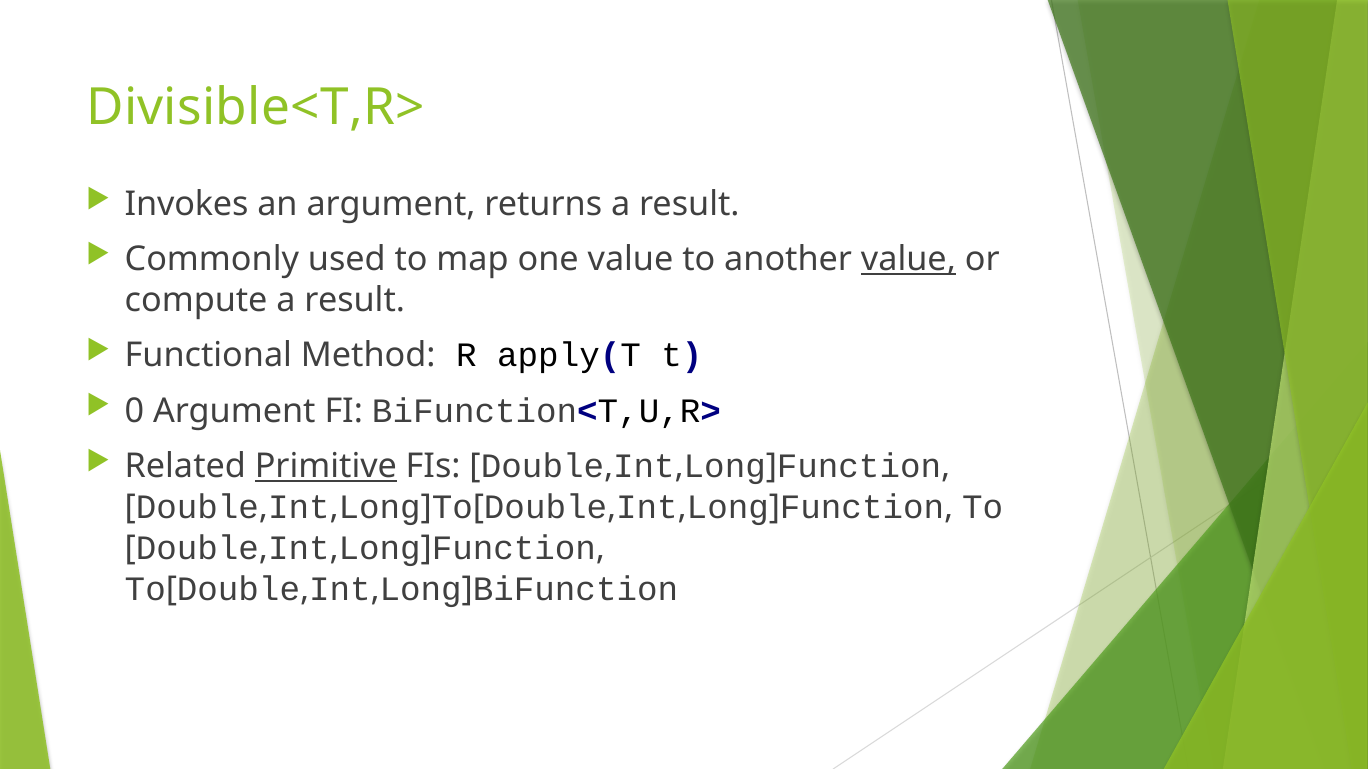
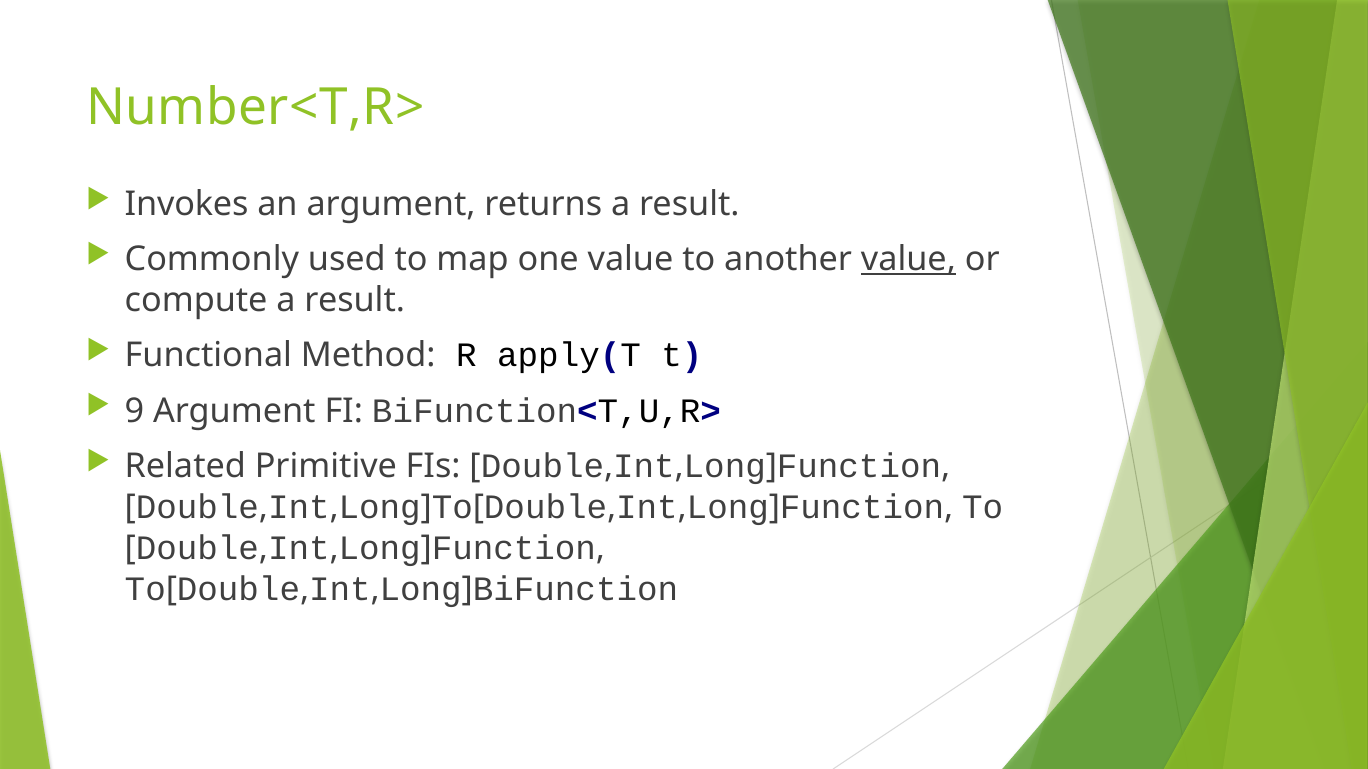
Divisible<T,R>: Divisible<T,R> -> Number<T,R> (255, 108)
0: 0 -> 9 (135, 411)
Primitive underline: present -> none (326, 466)
